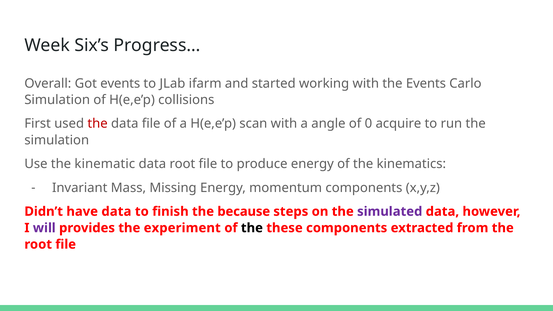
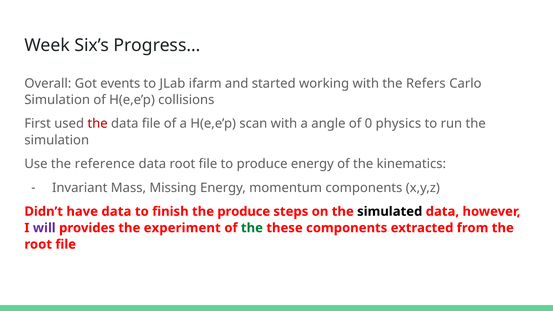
the Events: Events -> Refers (426, 83)
acquire: acquire -> physics (398, 124)
kinematic: kinematic -> reference (105, 164)
the because: because -> produce (244, 212)
simulated colour: purple -> black (390, 212)
the colour: black -> green (252, 228)
